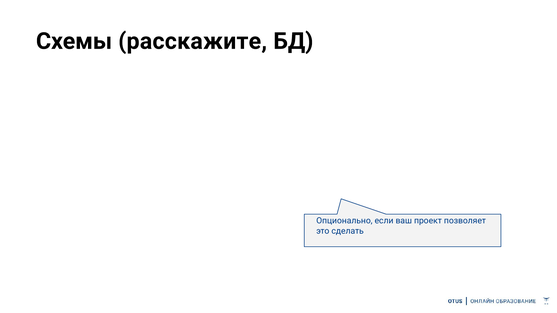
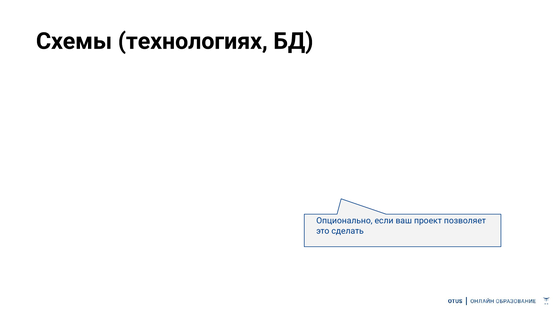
расскажите: расскажите -> технологиях (193, 41)
